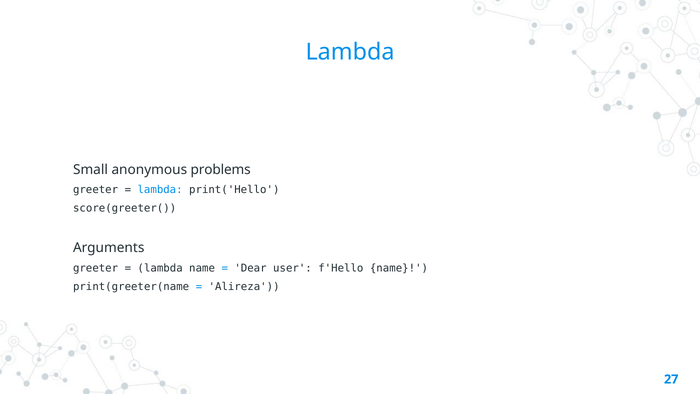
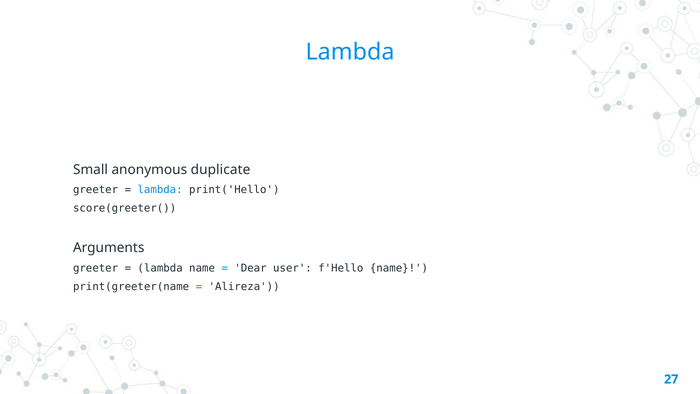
problems: problems -> duplicate (221, 169)
